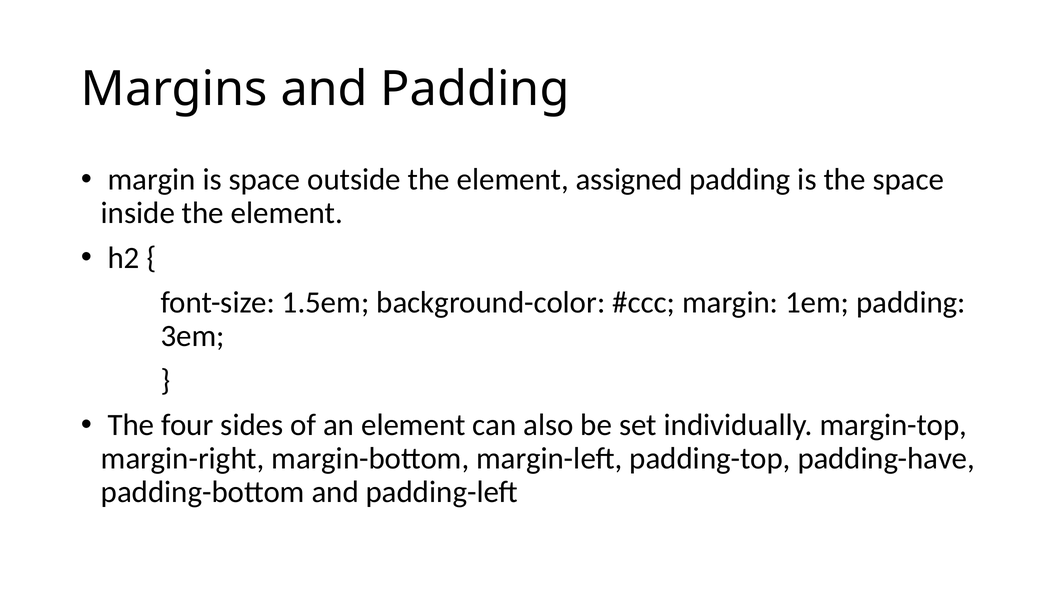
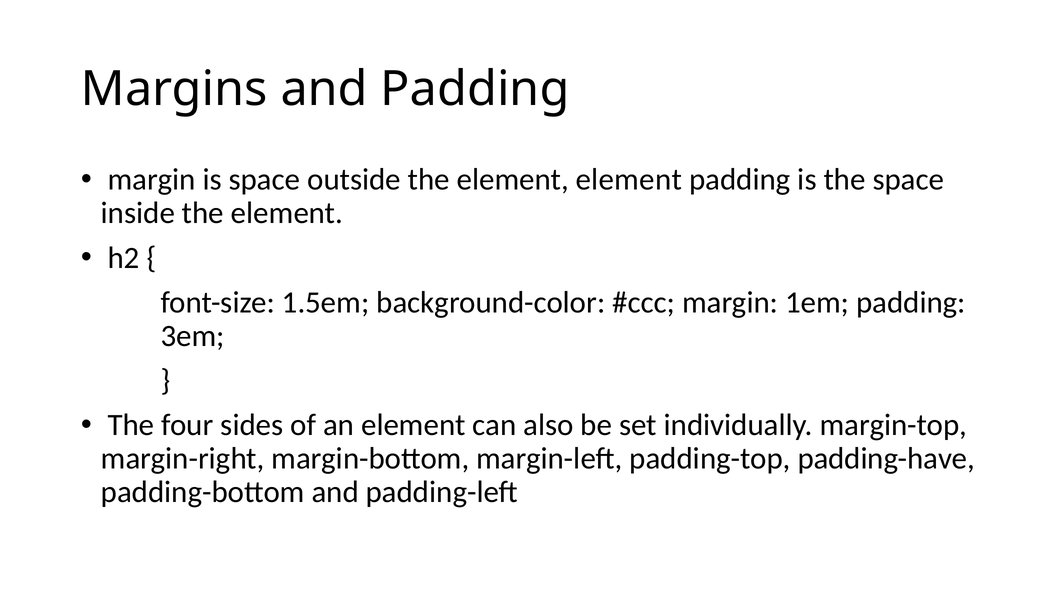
element assigned: assigned -> element (629, 180)
